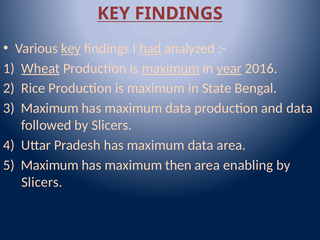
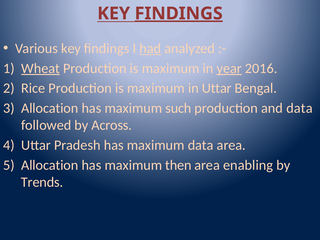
FINDINGS underline: none -> present (179, 13)
key underline: present -> none (71, 48)
maximum underline: present -> none (171, 68)
in State: State -> Uttar (217, 88)
Maximum: Maximum -> Allocation (50, 108)
data: data -> such (178, 108)
followed by Slicers: Slicers -> Across (112, 125)
Maximum: Maximum -> Allocation (50, 165)
Slicers: Slicers -> Trends (42, 182)
